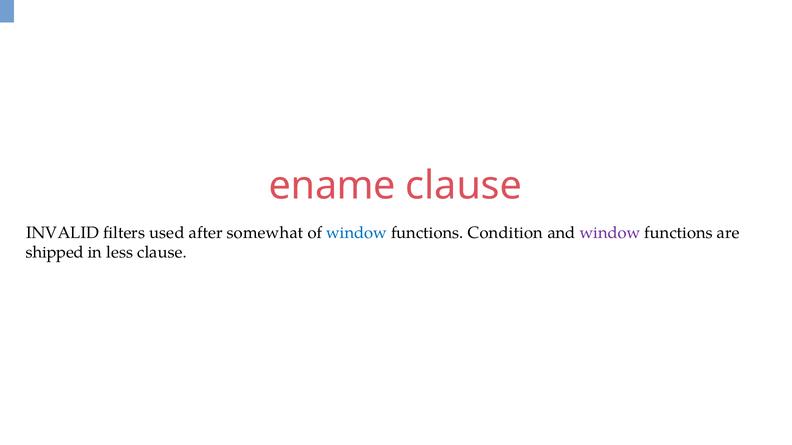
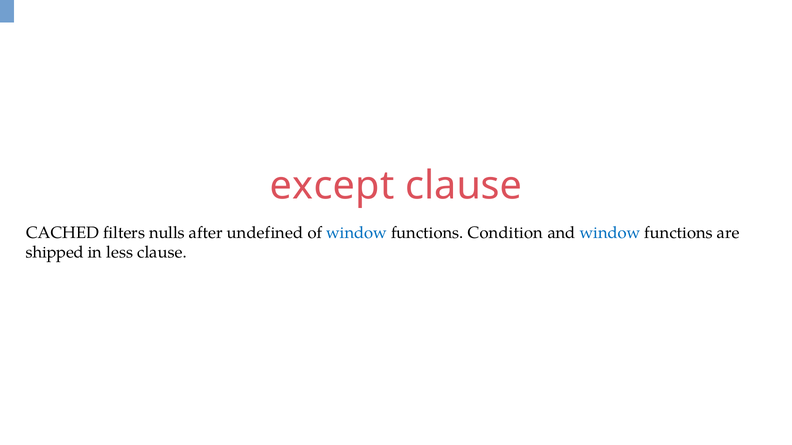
ename: ename -> except (332, 186)
INVALID: INVALID -> CACHED (63, 233)
used: used -> nulls (167, 233)
somewhat: somewhat -> undefined (265, 233)
window colour: purple -> blue (610, 233)
